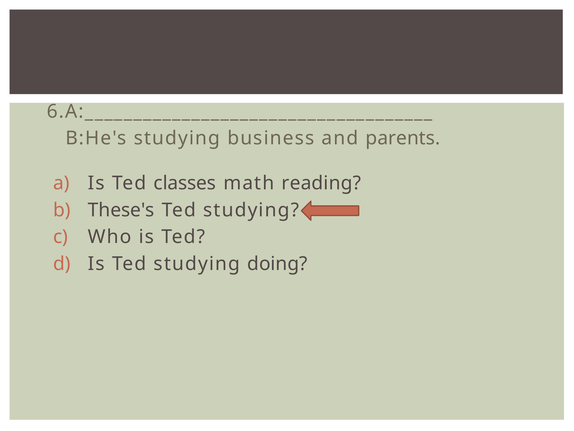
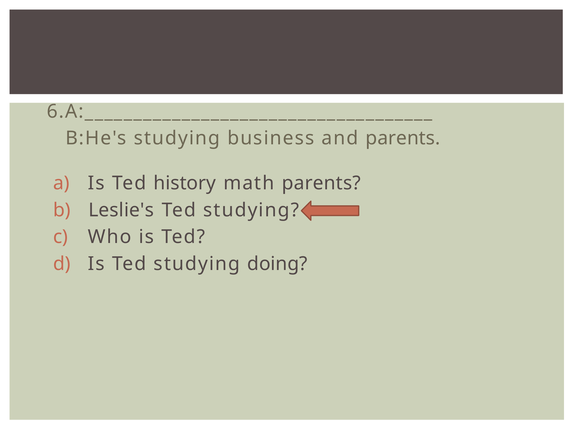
classes: classes -> history (185, 183)
math reading: reading -> parents (321, 183)
These's: These's -> Leslie's (121, 210)
